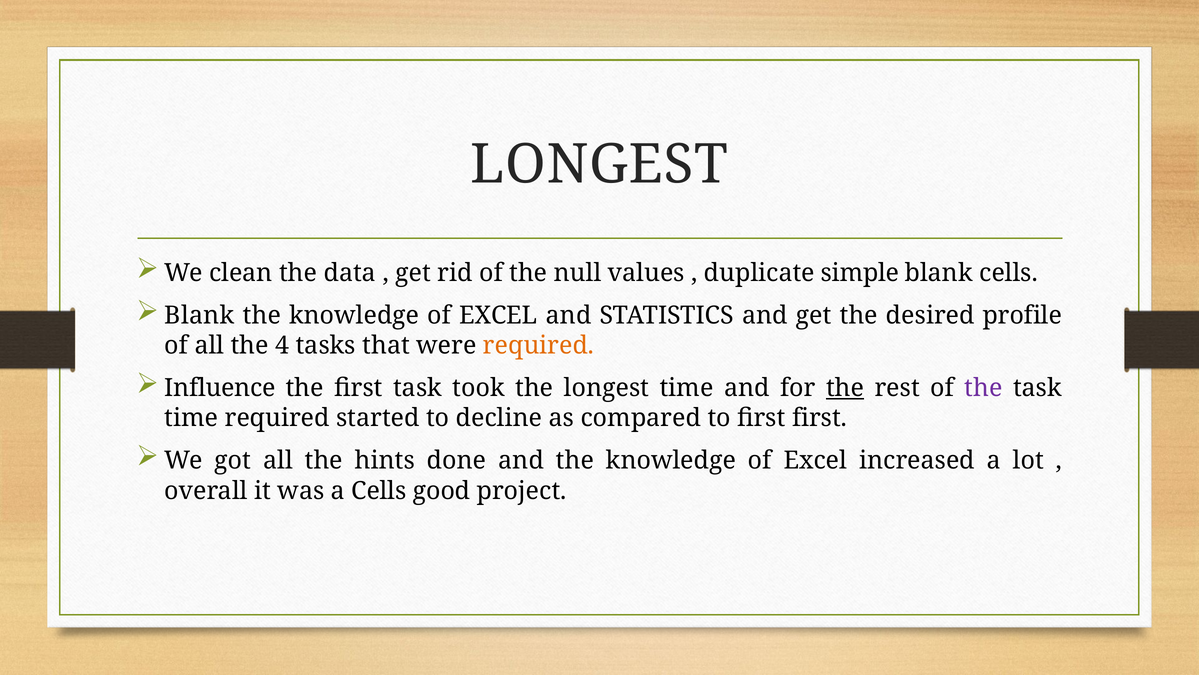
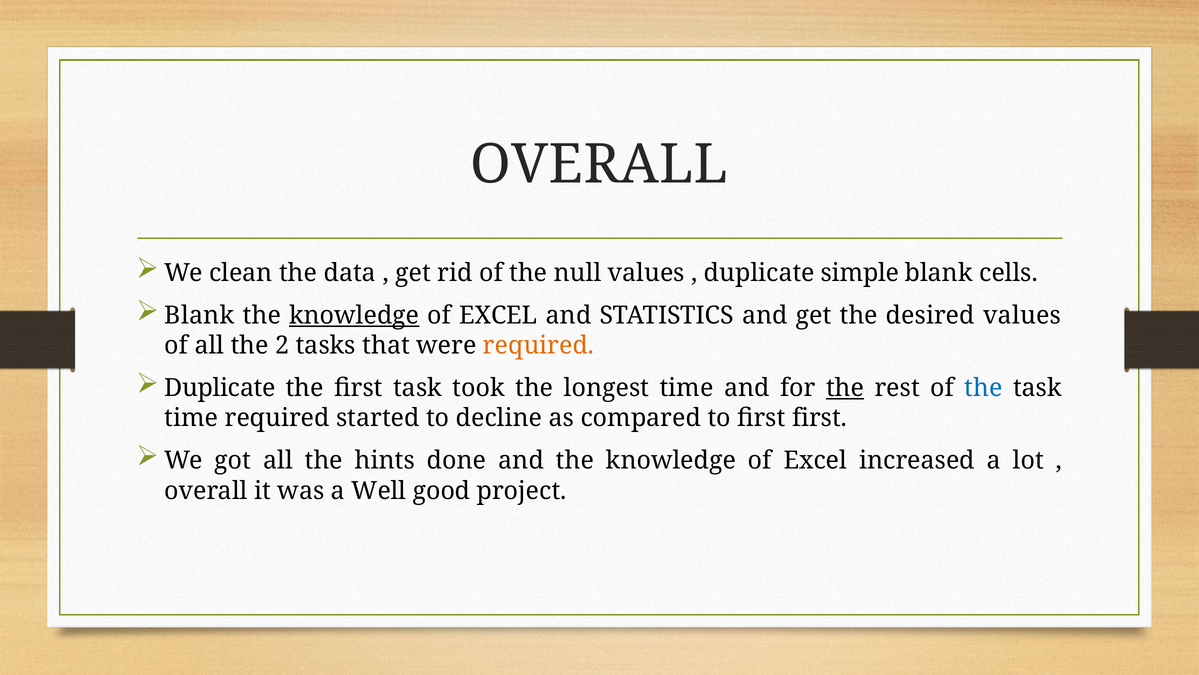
LONGEST: LONGEST -> OVERALL (599, 165)
knowledge underline: none -> present (354, 315)
desired profile: profile -> values (1022, 315)
4: 4 -> 2 (282, 345)
Influence: Influence -> Duplicate (220, 388)
the colour: purple -> blue (983, 388)
a Cells: Cells -> Well (379, 490)
